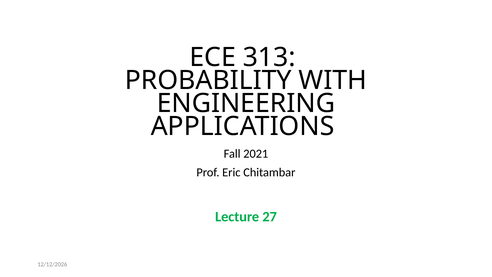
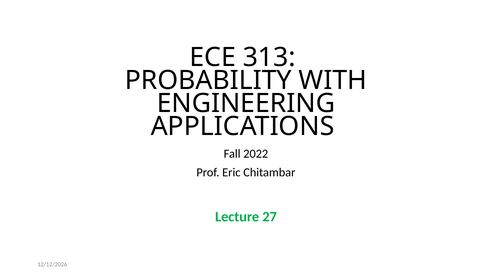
2021: 2021 -> 2022 (256, 154)
